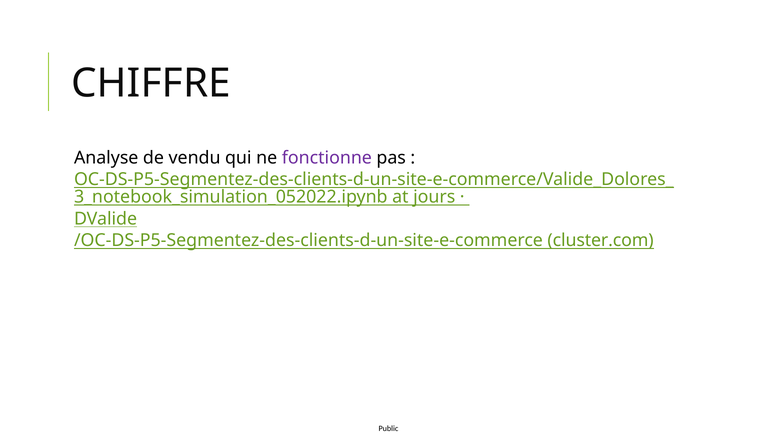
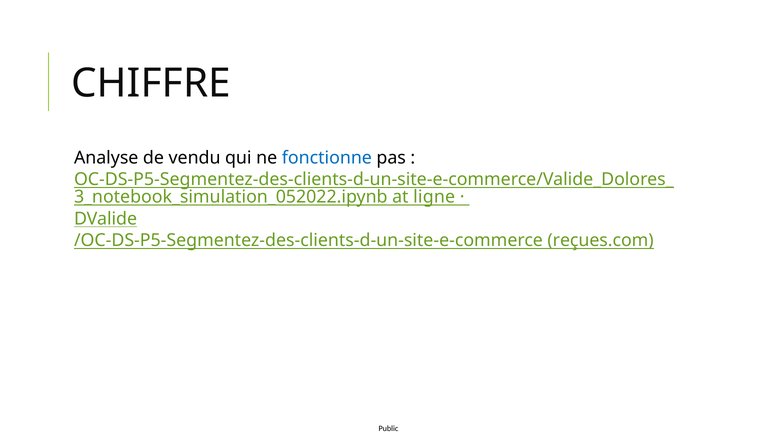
fonctionne colour: purple -> blue (327, 158)
jours: jours -> ligne (434, 197)
cluster.com: cluster.com -> reçues.com (601, 241)
